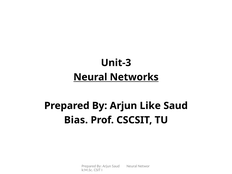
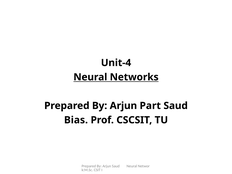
Unit-3: Unit-3 -> Unit-4 (116, 63)
Like: Like -> Part (150, 106)
